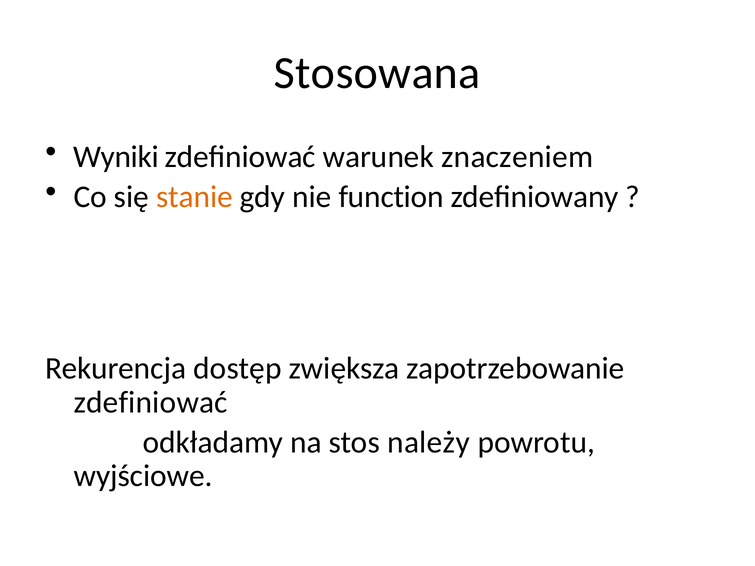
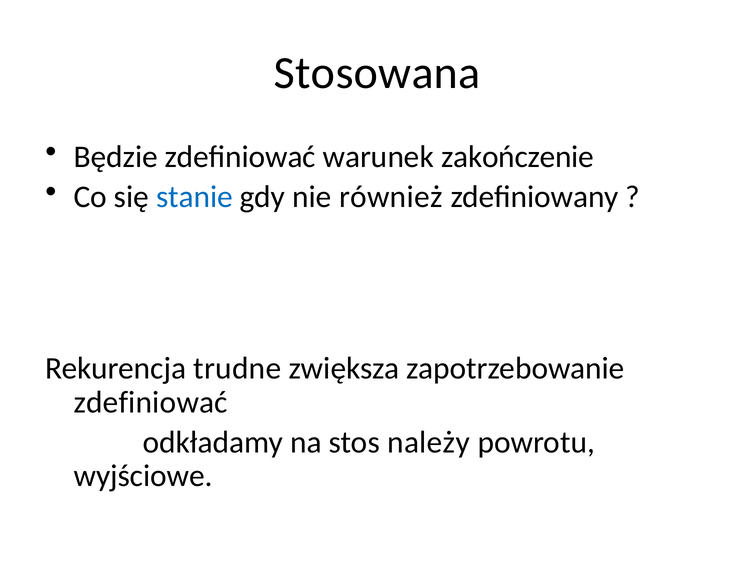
Wyniki: Wyniki -> Będzie (116, 157)
znaczeniem: znaczeniem -> zakończenie (517, 157)
stanie colour: orange -> blue (194, 197)
function: function -> również (391, 197)
dostęp: dostęp -> trudne (237, 368)
